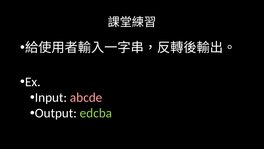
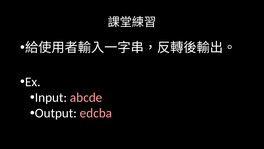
edcba colour: light green -> pink (96, 113)
